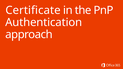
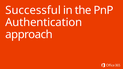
Certificate: Certificate -> Successful (33, 10)
